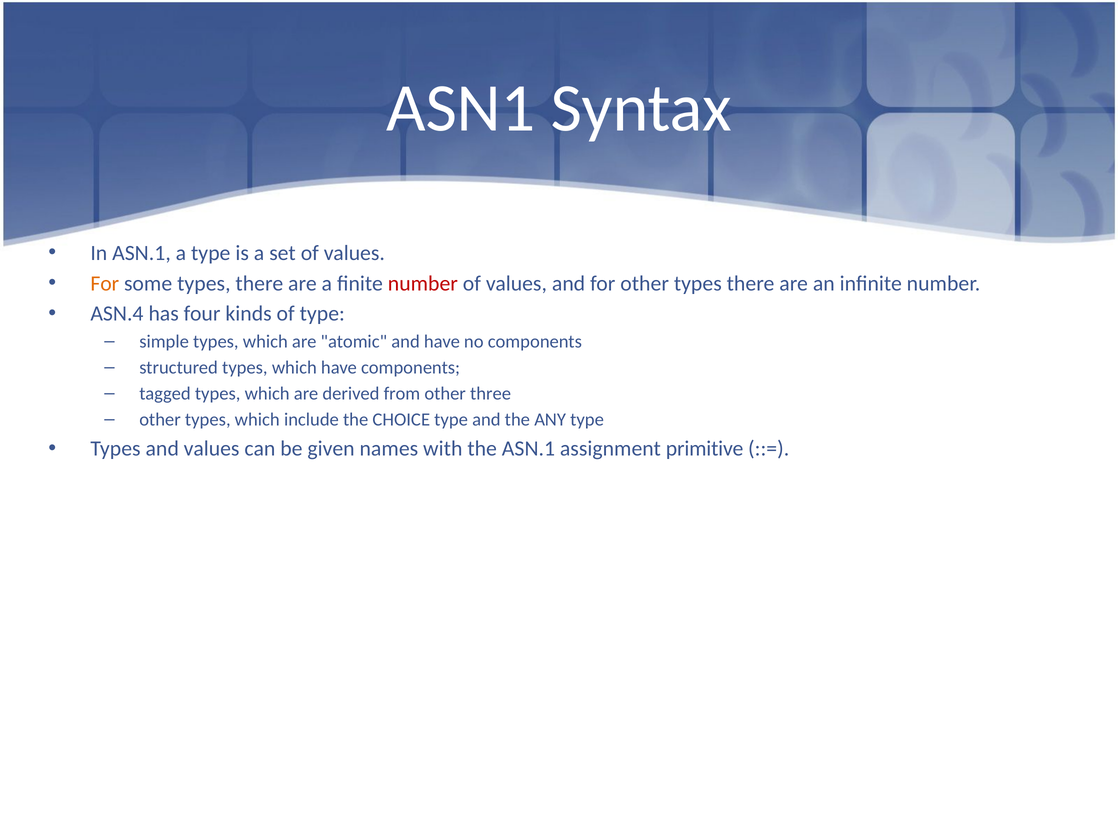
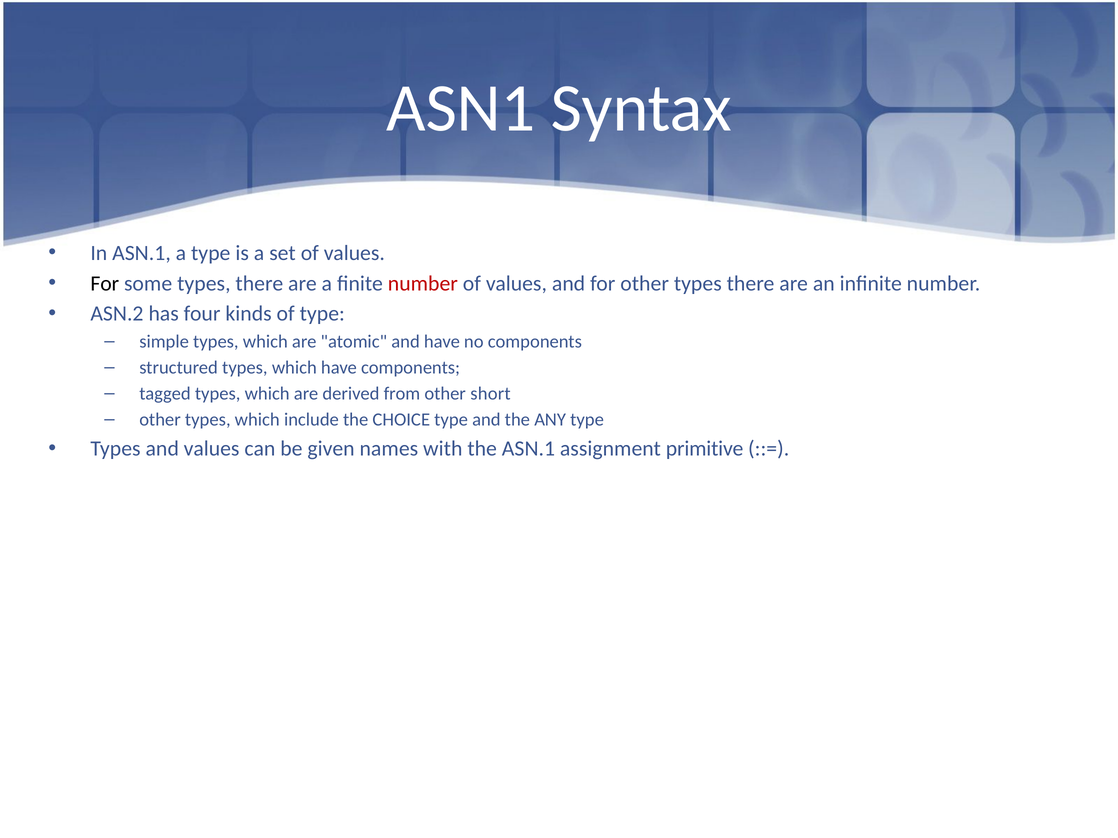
For colour: orange -> black (105, 284)
ASN.4: ASN.4 -> ASN.2 (117, 314)
three: three -> short (490, 394)
